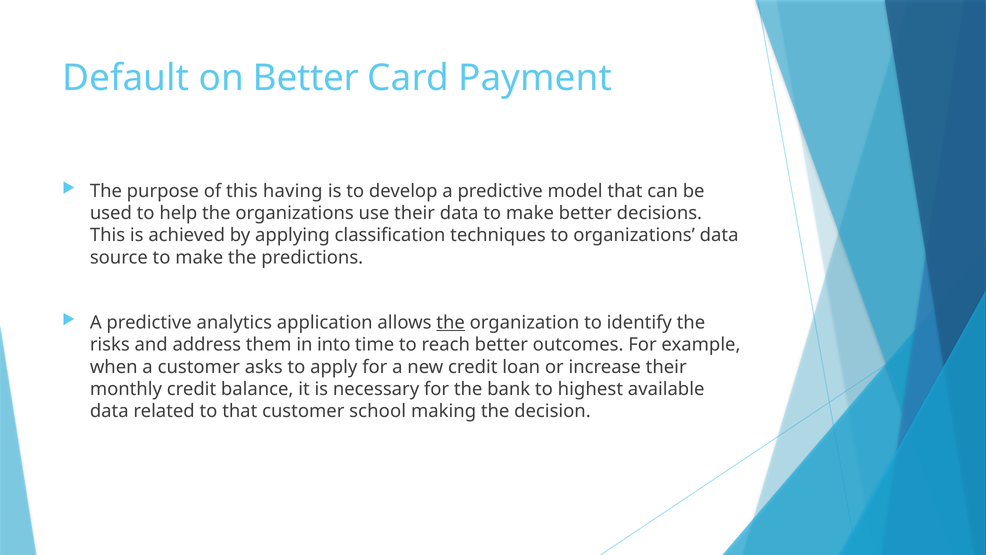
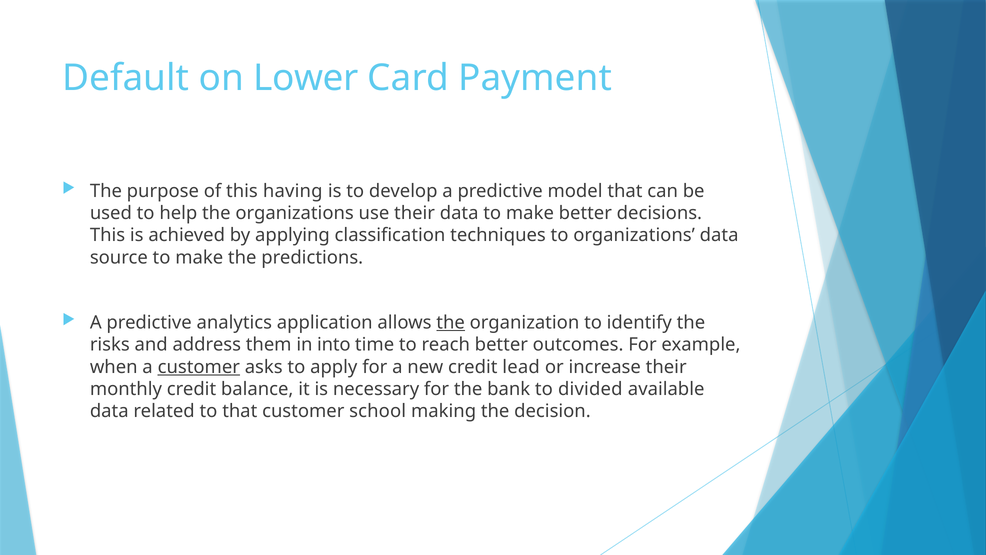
on Better: Better -> Lower (306, 78)
customer underline: none -> present (199, 367)
loan: loan -> lead (521, 367)
highest: highest -> divided (590, 389)
